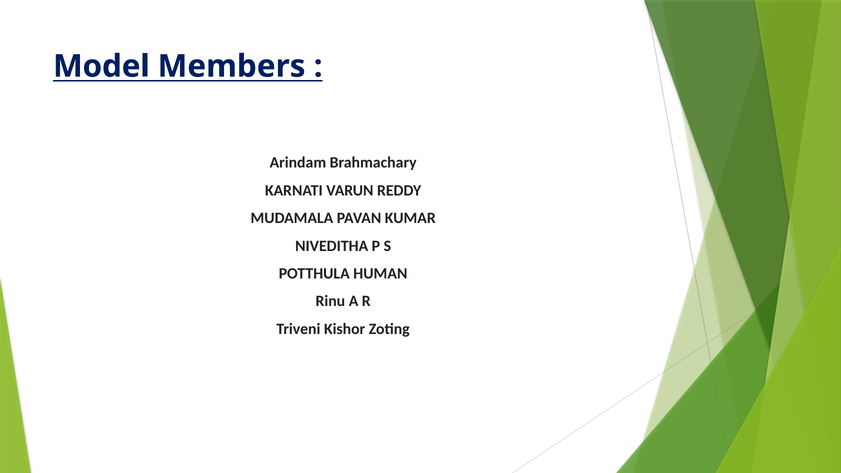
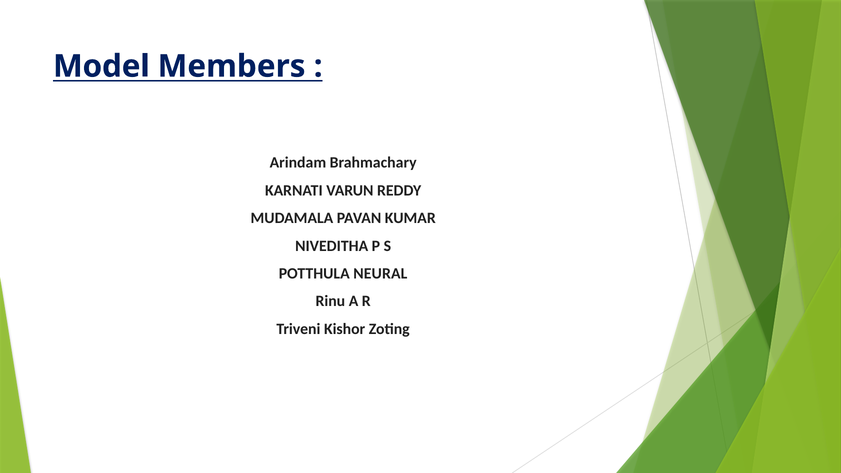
HUMAN: HUMAN -> NEURAL (380, 274)
